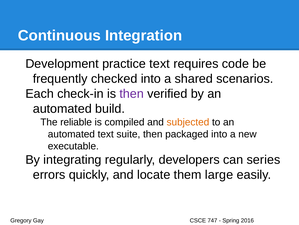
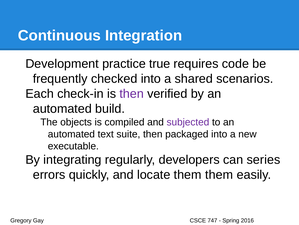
practice text: text -> true (160, 64)
reliable: reliable -> objects (76, 122)
subjected colour: orange -> purple (188, 122)
them large: large -> them (219, 174)
